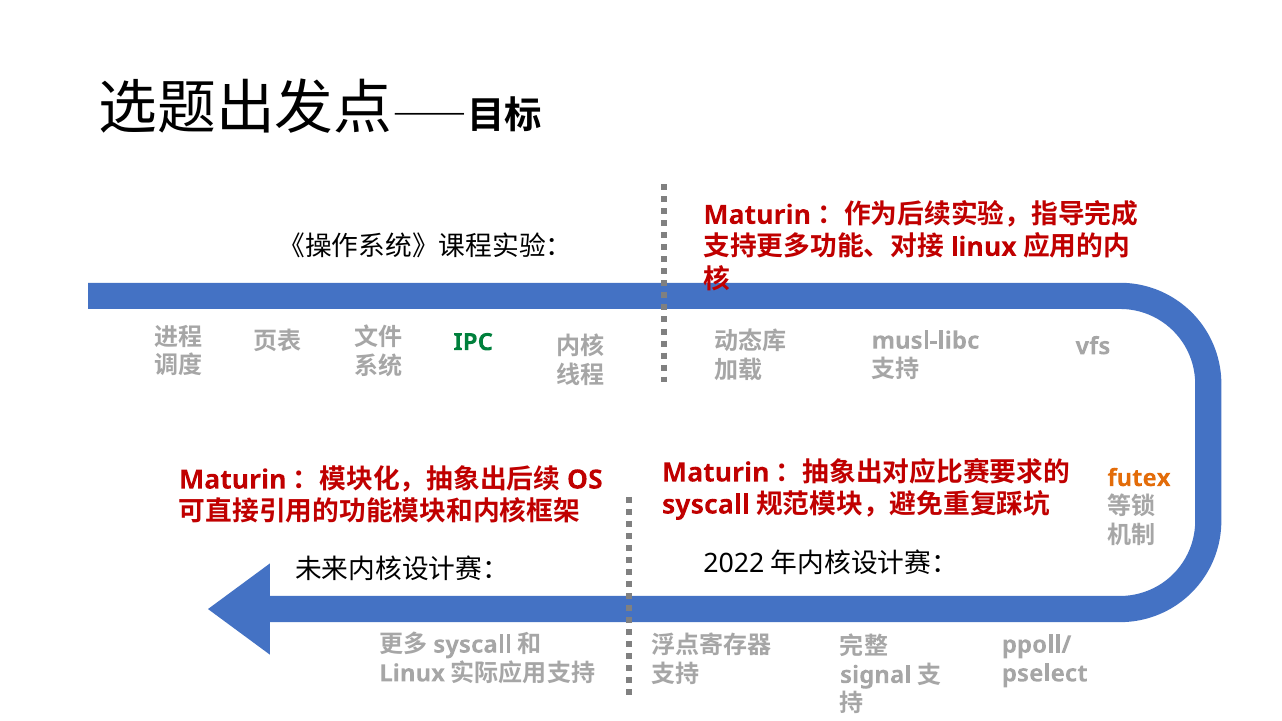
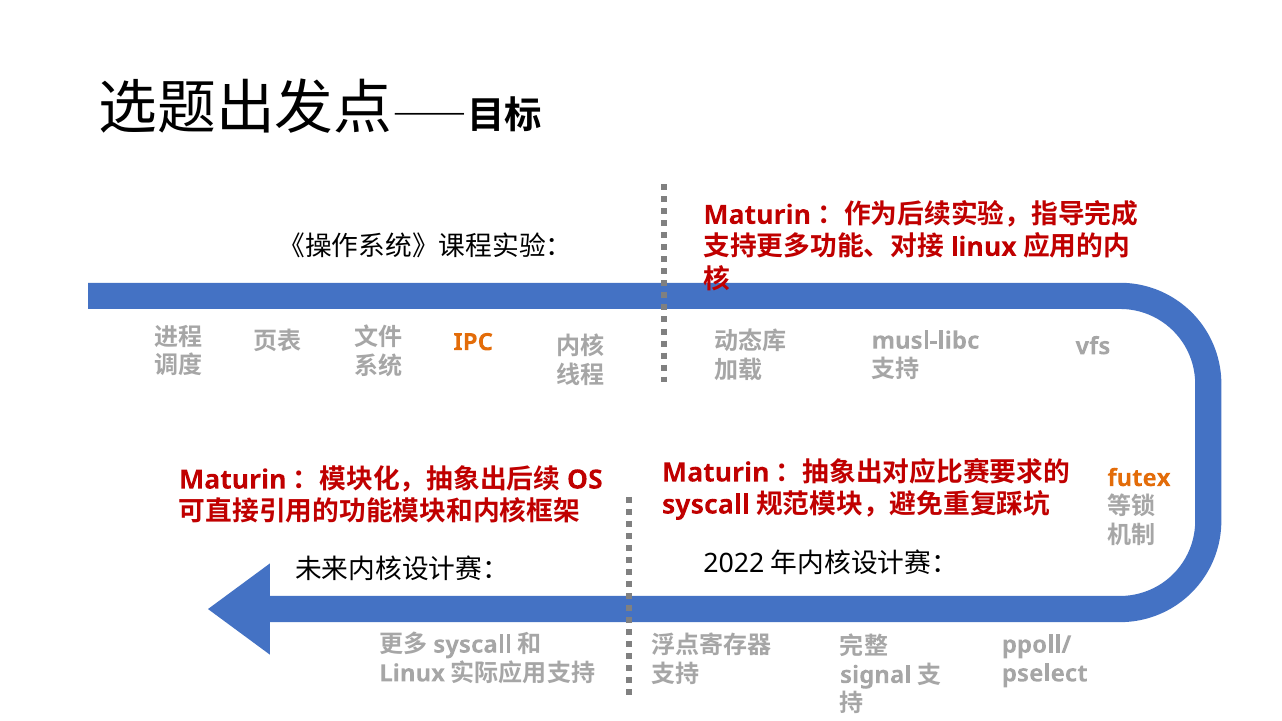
IPC colour: green -> orange (473, 342)
